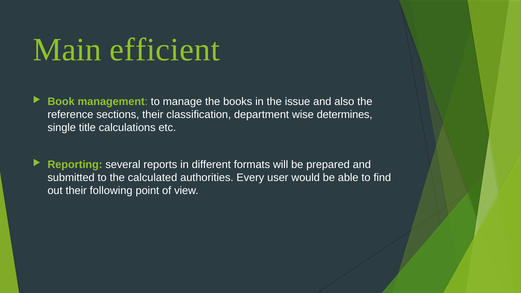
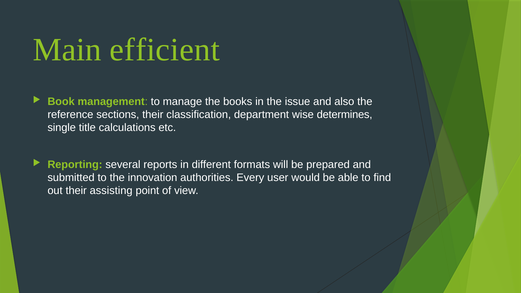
calculated: calculated -> innovation (153, 178)
following: following -> assisting (111, 191)
